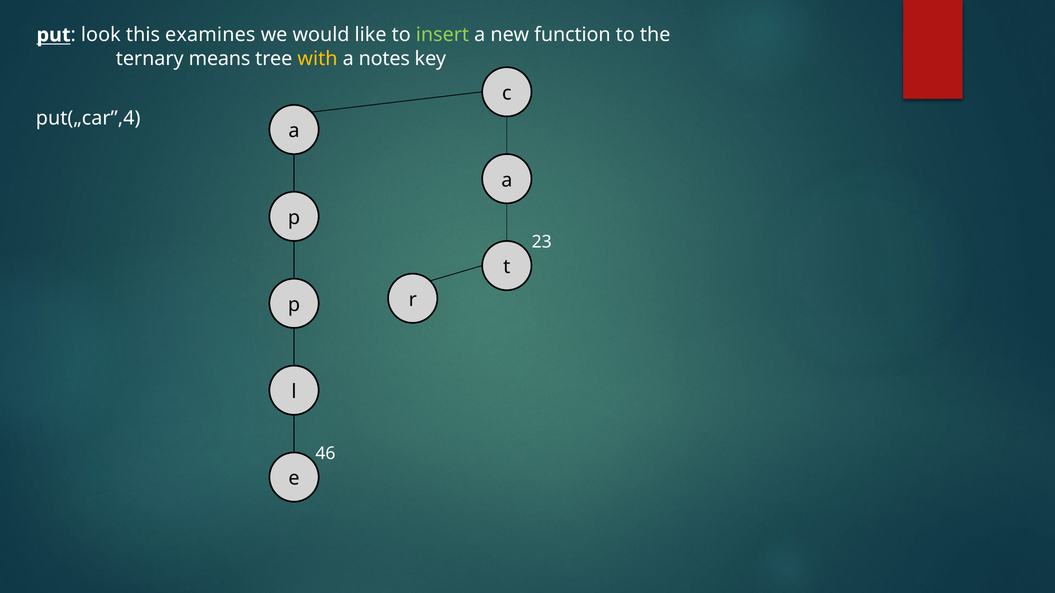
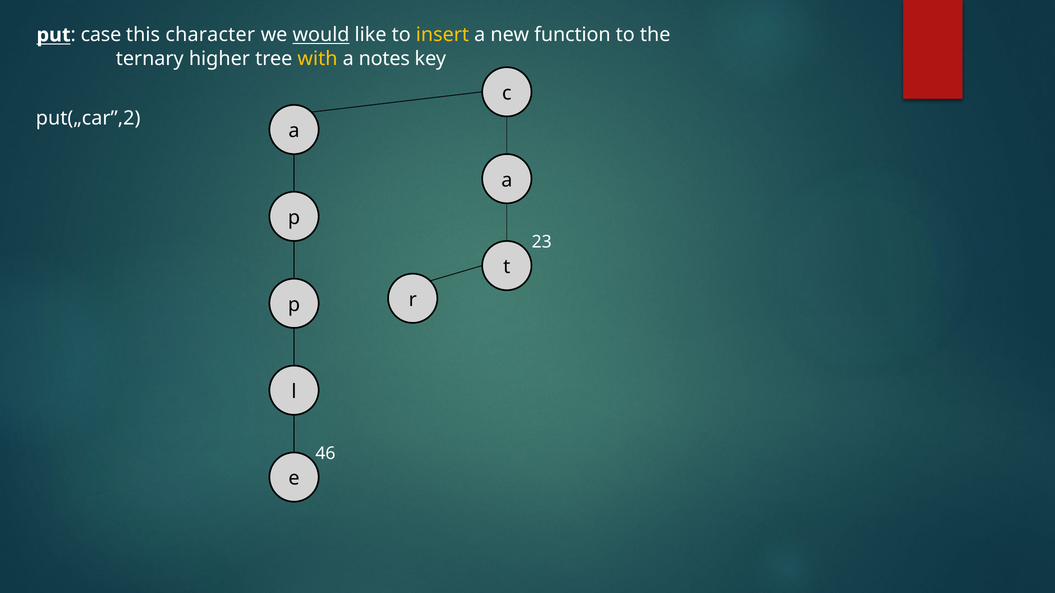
look: look -> case (101, 35)
examines: examines -> character (210, 35)
would underline: none -> present (321, 35)
insert colour: light green -> yellow (442, 35)
means: means -> higher (219, 59)
put(„car”,4: put(„car”,4 -> put(„car”,2 (88, 118)
